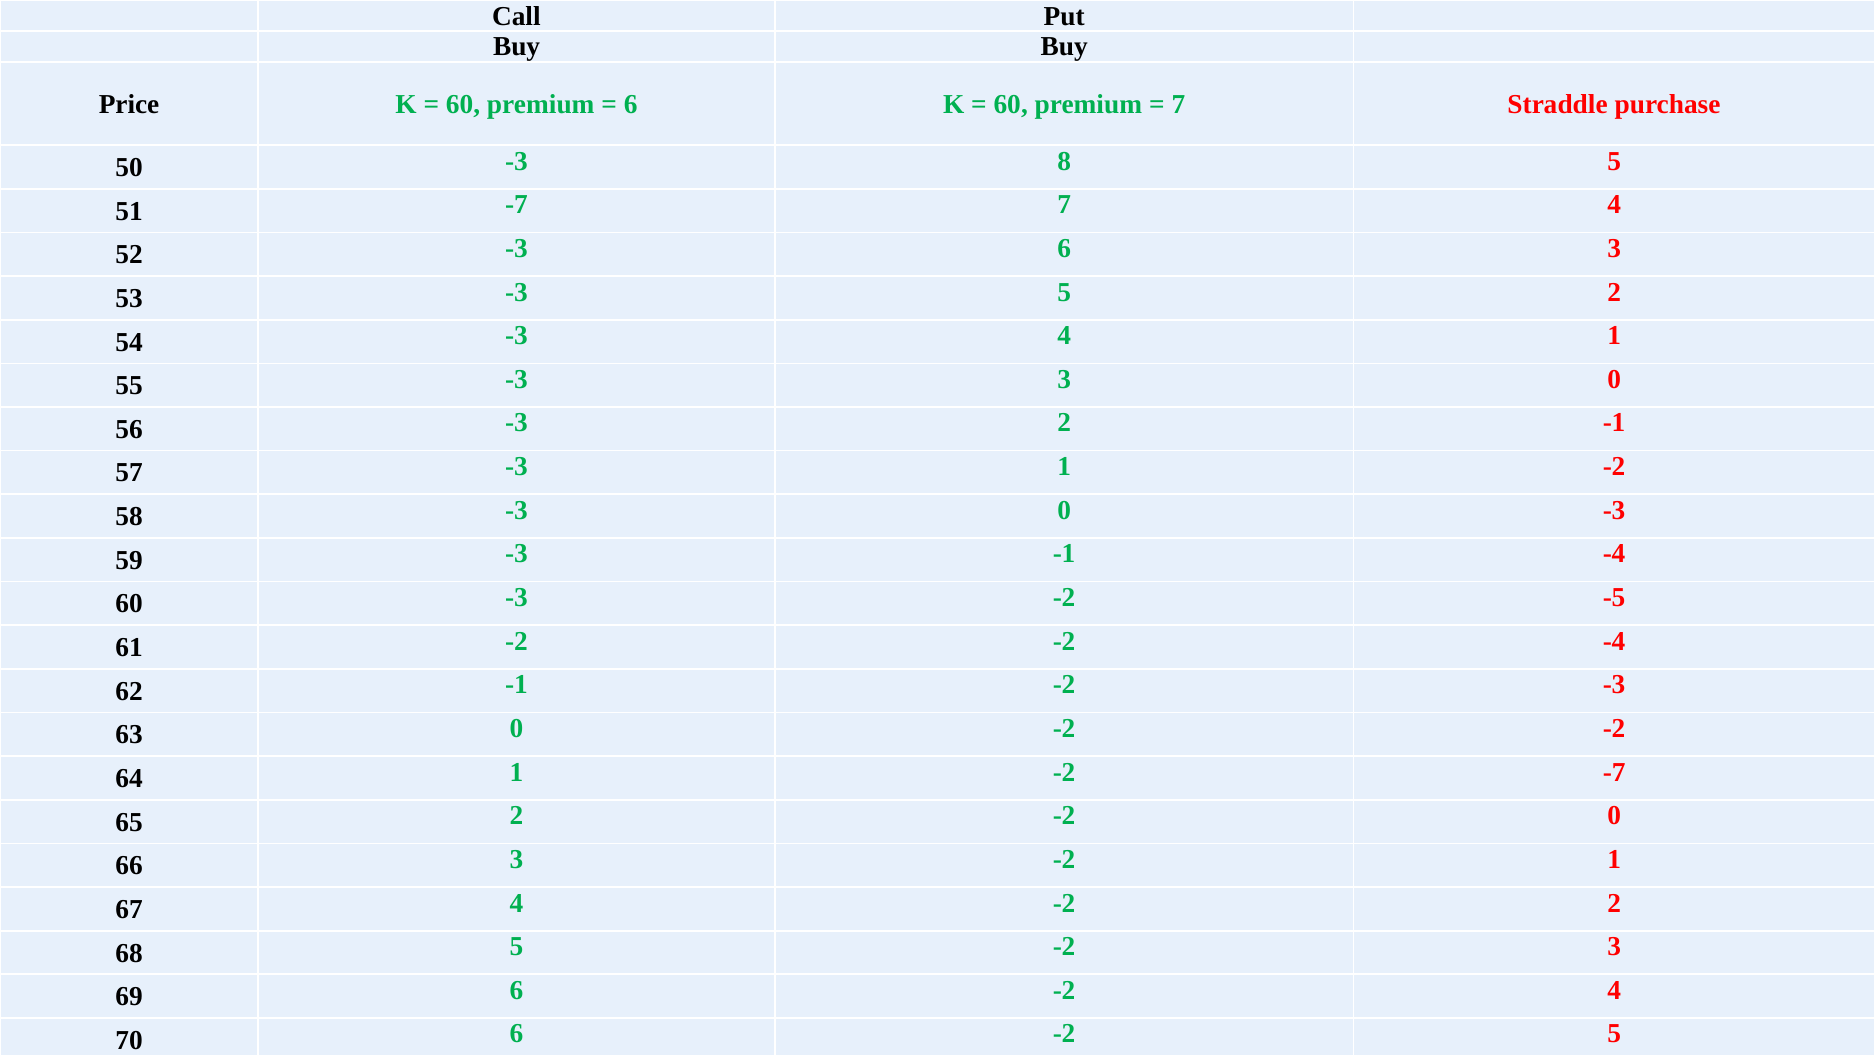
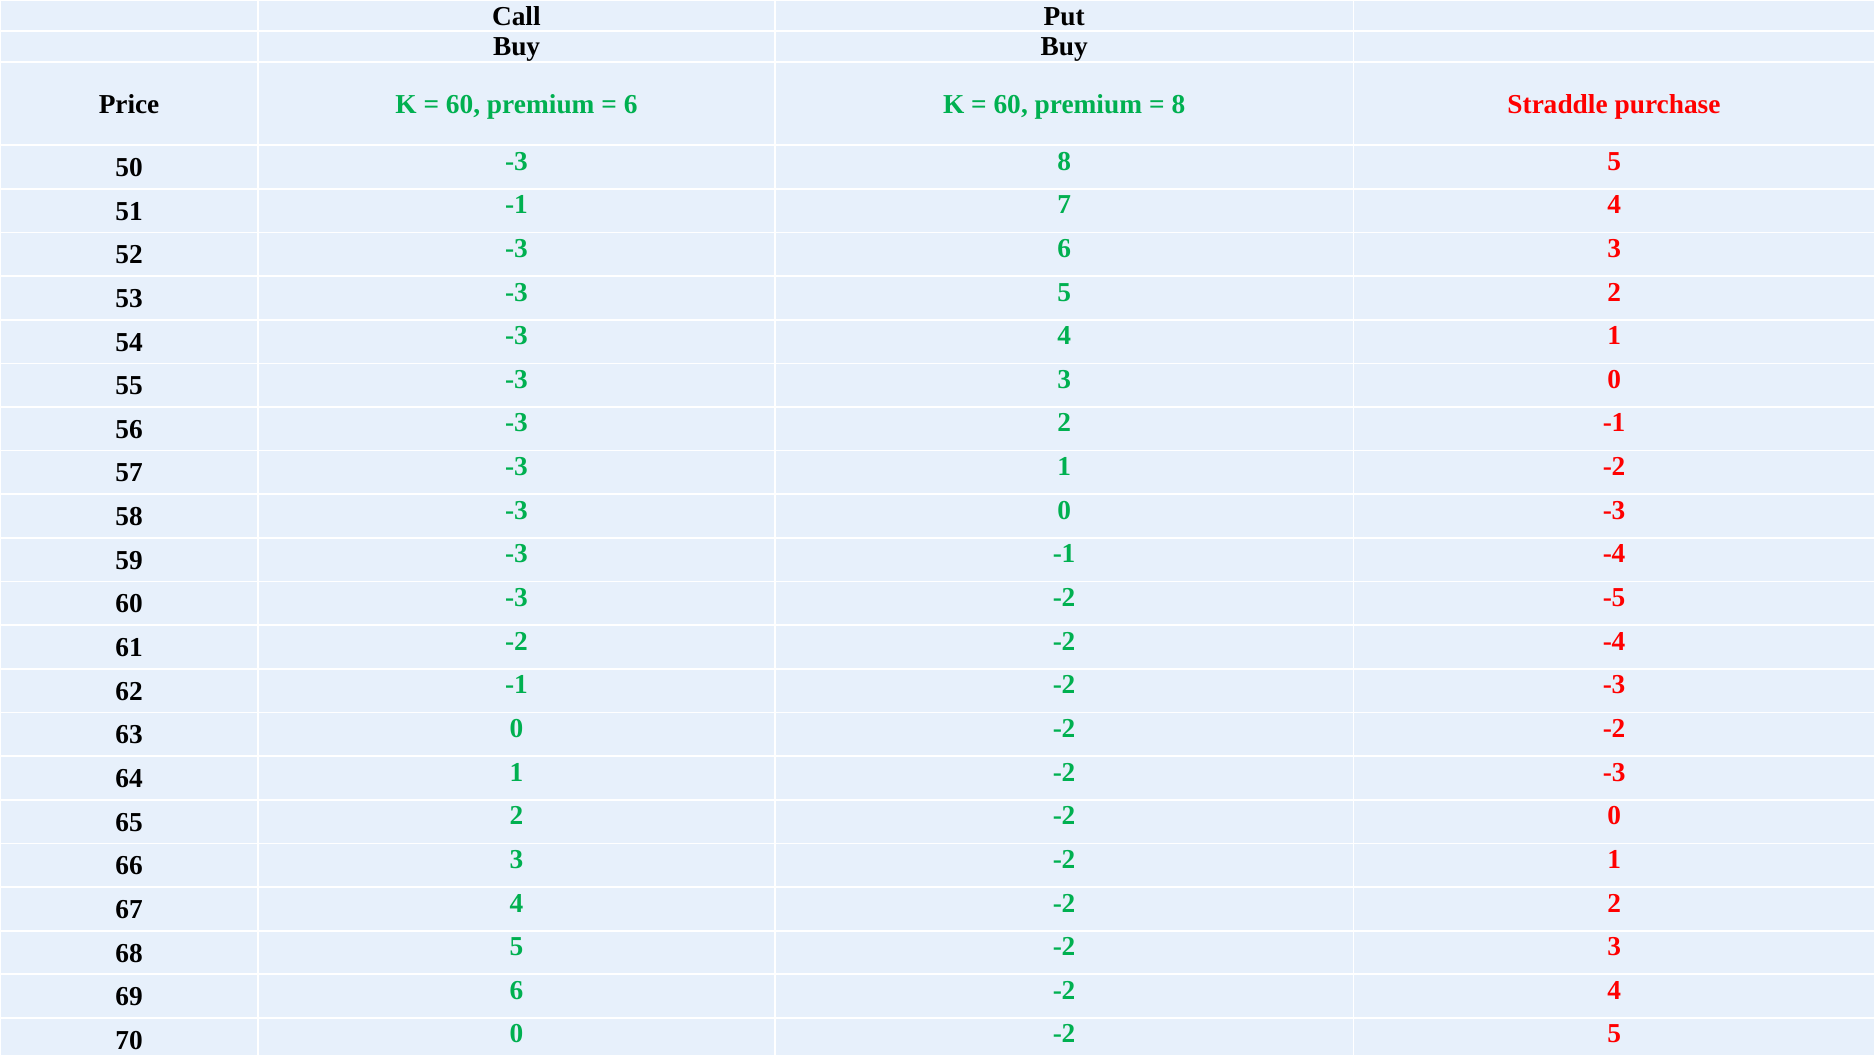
7: 7 -> 8 (1178, 104)
51 -7: -7 -> -1 (517, 205)
1 -2 -7: -7 -> -3 (1614, 772)
70 6: 6 -> 0 (517, 1034)
